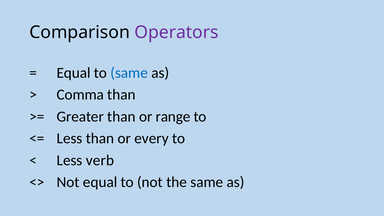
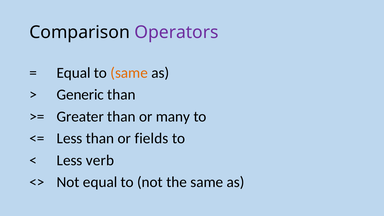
same colour: blue -> orange (129, 73)
Comma: Comma -> Generic (80, 95)
range: range -> many (173, 117)
every: every -> fields (151, 138)
